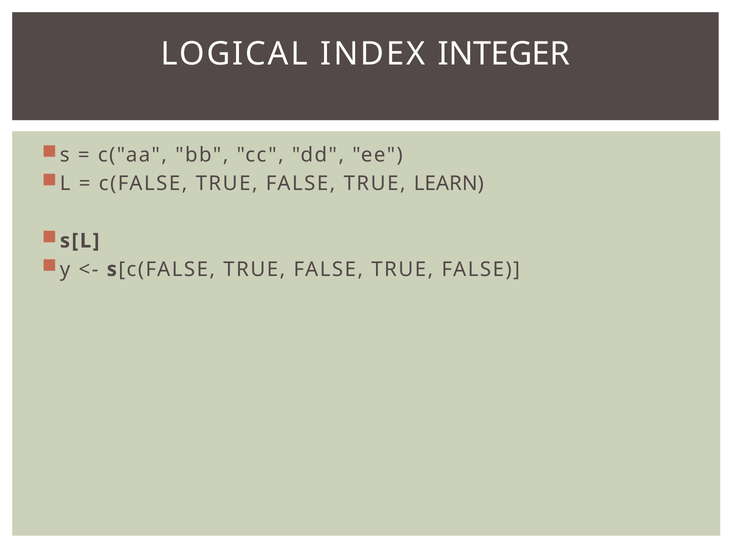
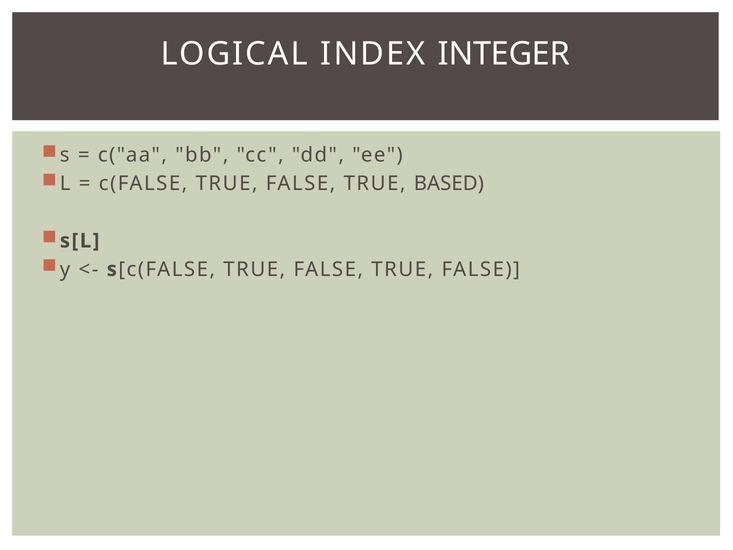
LEARN: LEARN -> BASED (449, 184)
